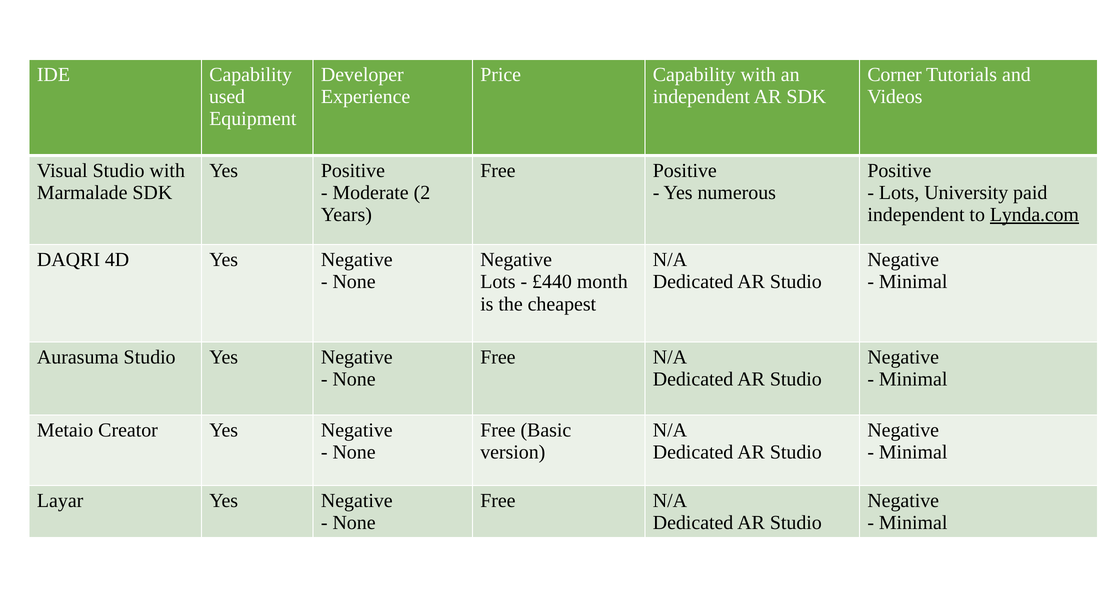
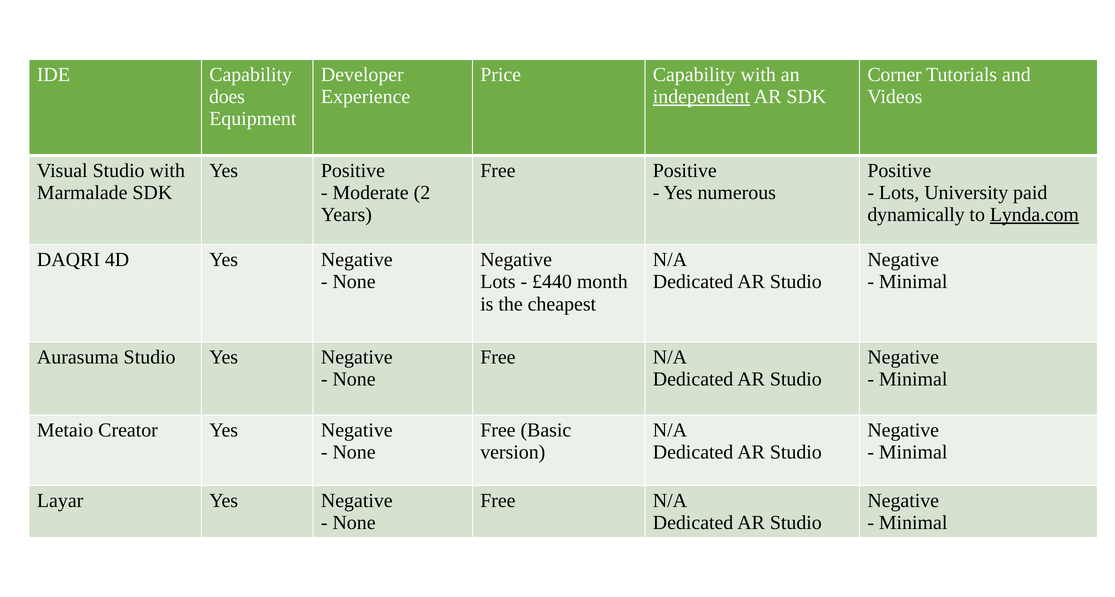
used: used -> does (227, 97)
independent underline: none -> present (701, 97)
independent: independent -> dynamically (916, 215)
